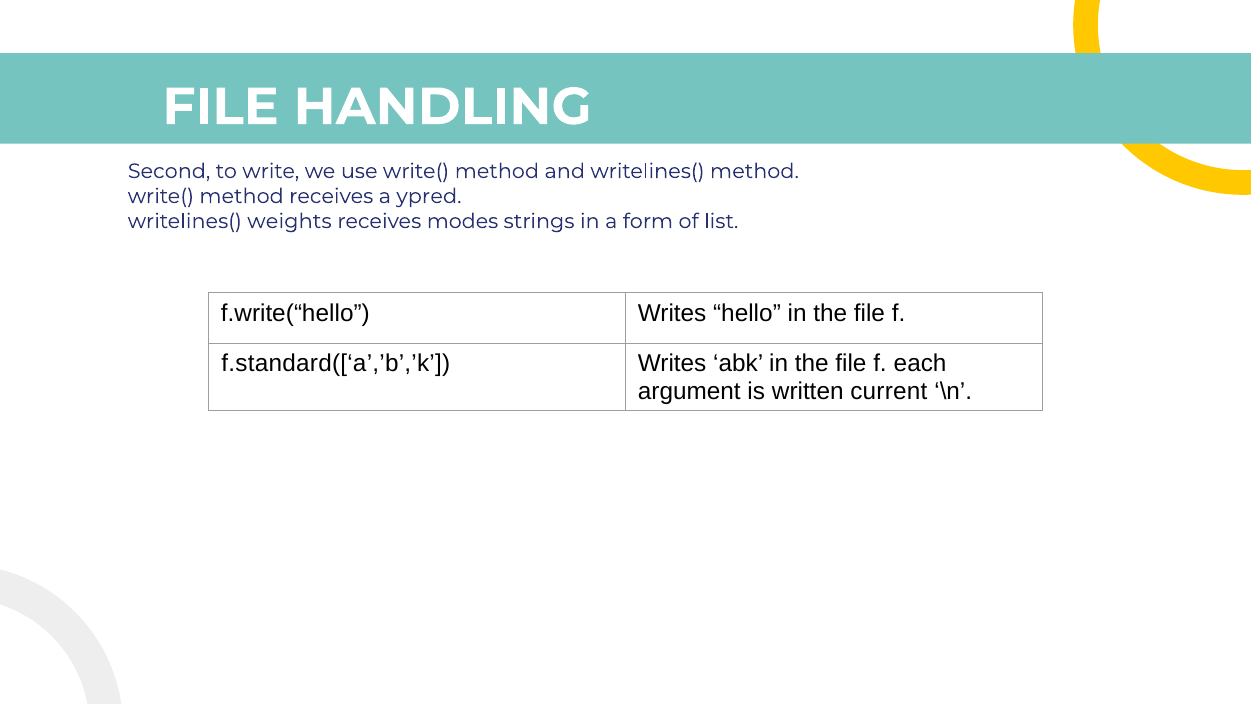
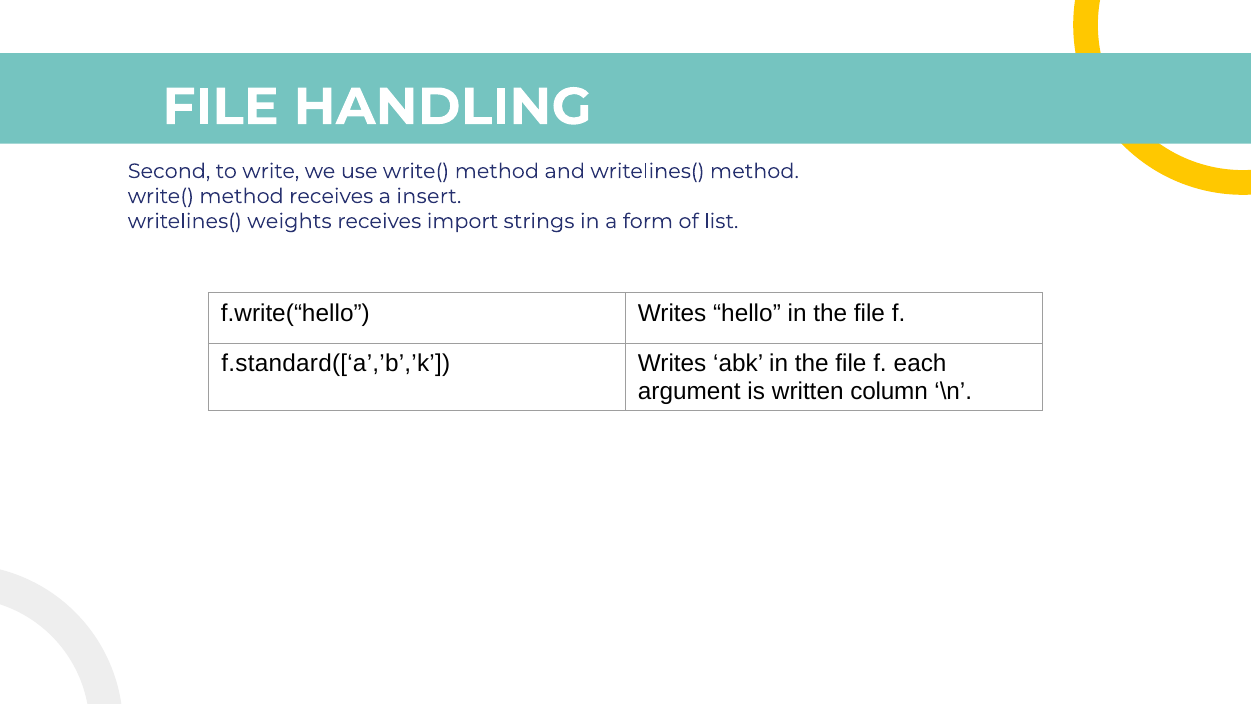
ypred: ypred -> insert (429, 196)
modes: modes -> import (462, 221)
current: current -> column (889, 391)
